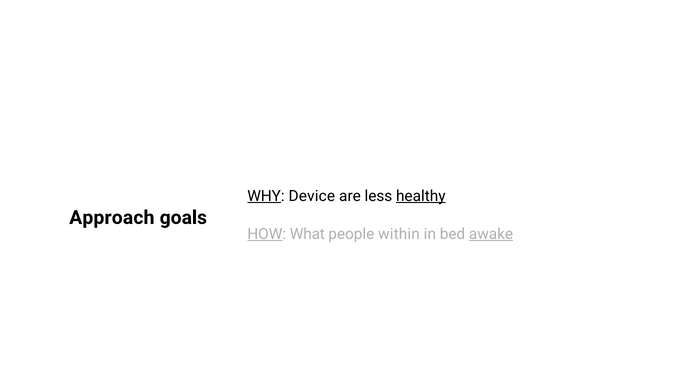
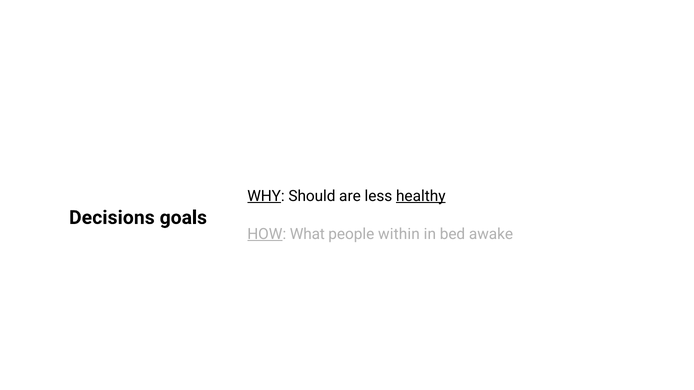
Device: Device -> Should (312, 196)
Approach: Approach -> Decisions (112, 218)
awake underline: present -> none (491, 234)
